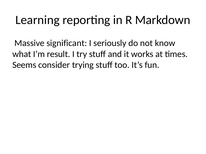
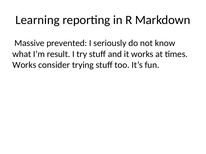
significant: significant -> prevented (67, 43)
Seems: Seems -> Works (24, 65)
